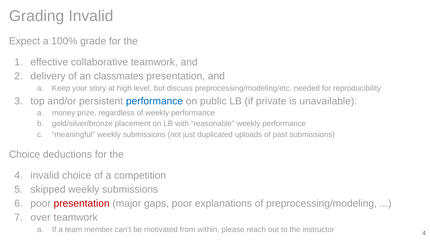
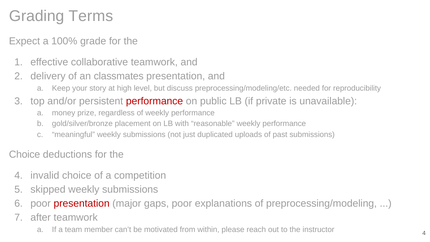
Grading Invalid: Invalid -> Terms (91, 16)
performance colour: blue -> red (155, 101)
over: over -> after (41, 217)
